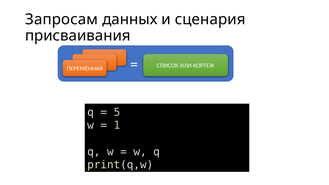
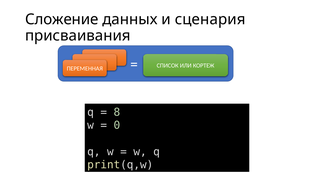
Запросам: Запросам -> Сложение (62, 19)
5: 5 -> 8 (117, 112)
1: 1 -> 0 (117, 125)
